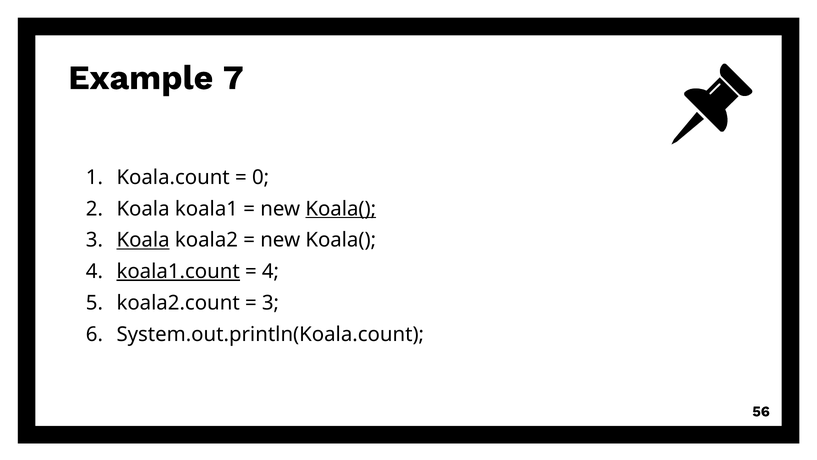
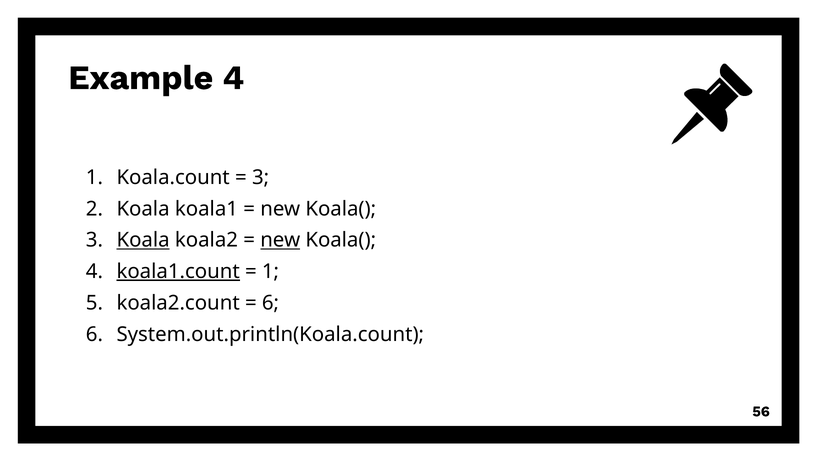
Example 7: 7 -> 4 (233, 78)
0: 0 -> 3 (261, 177)
Koala( underline: present -> none (341, 209)
new underline: none -> present (280, 240)
4: 4 -> 1 (270, 271)
3: 3 -> 6 (270, 303)
